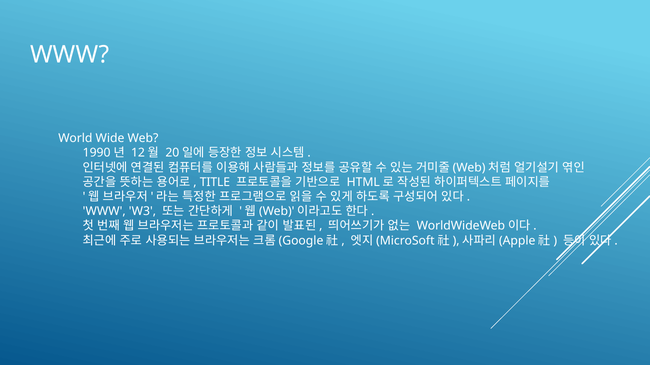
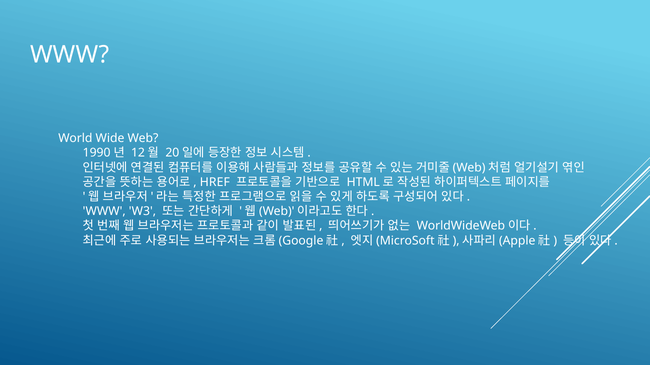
TITLE: TITLE -> HREF (215, 182)
